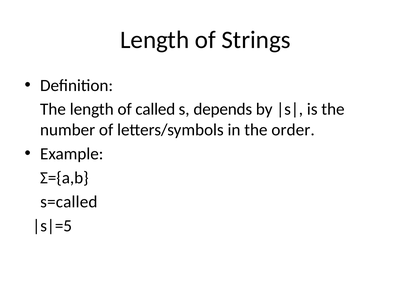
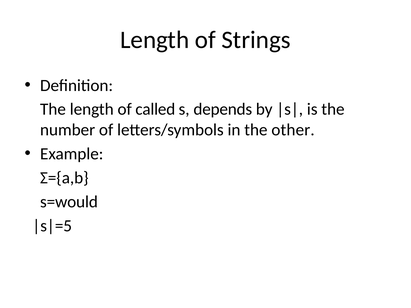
order: order -> other (293, 130)
s=called: s=called -> s=would (69, 202)
